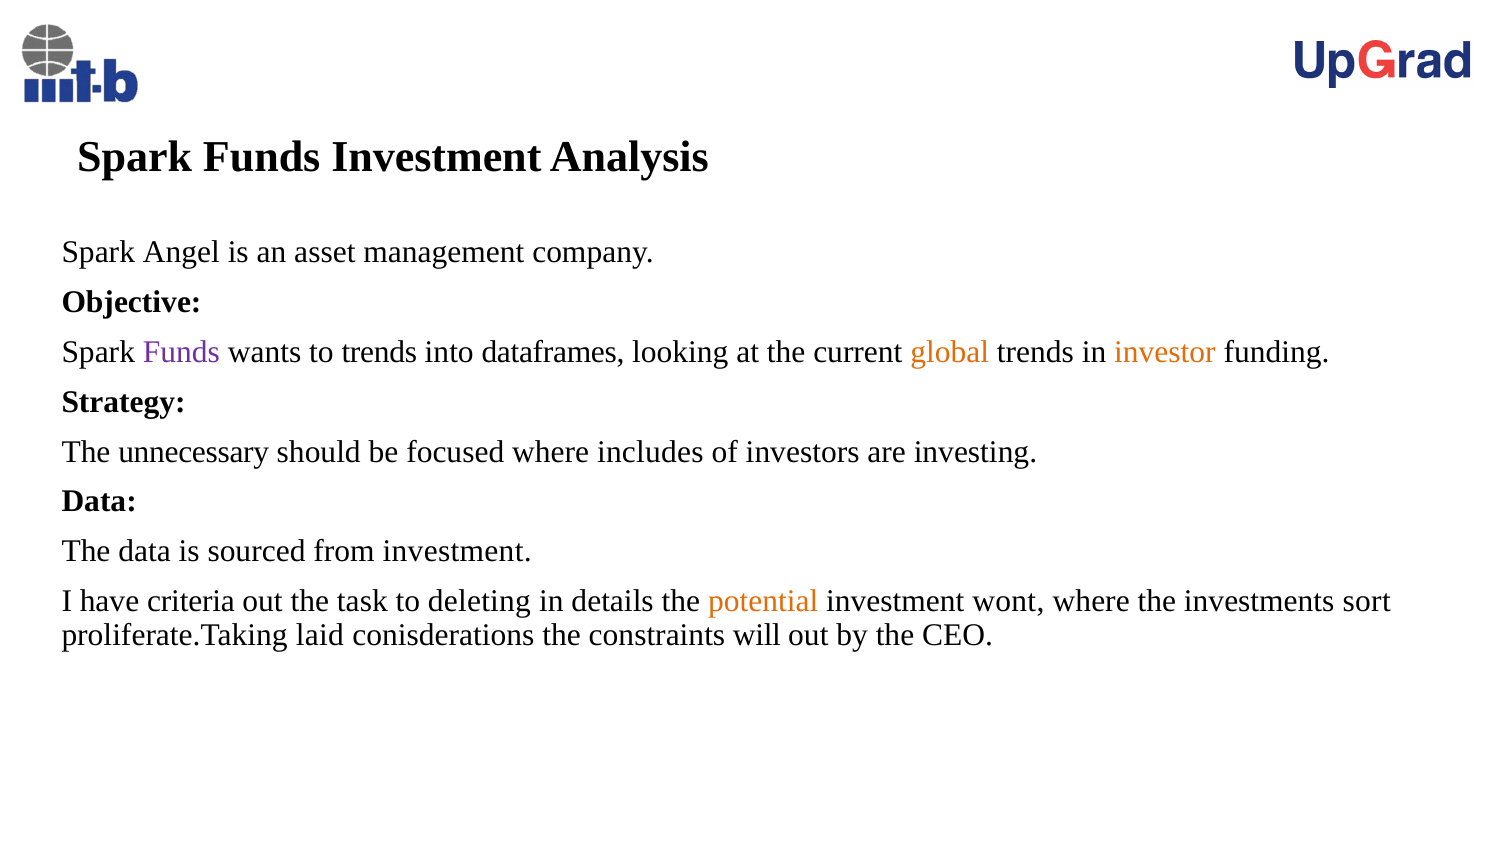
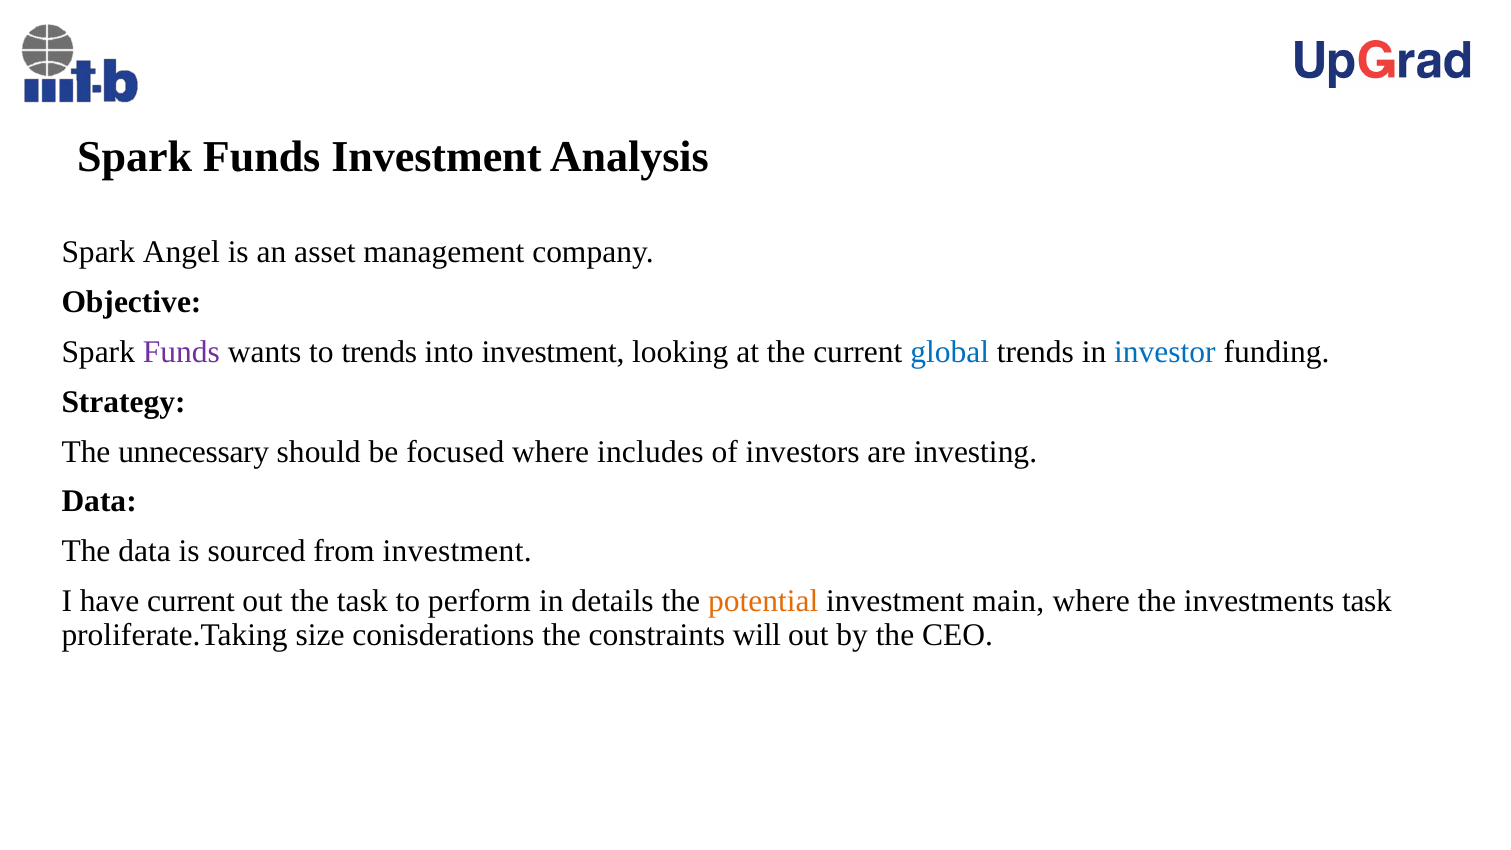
into dataframes: dataframes -> investment (553, 352)
global colour: orange -> blue (950, 352)
investor colour: orange -> blue (1165, 352)
have criteria: criteria -> current (191, 601)
deleting: deleting -> perform (479, 601)
wont: wont -> main (1008, 601)
investments sort: sort -> task (1367, 601)
laid: laid -> size (320, 635)
